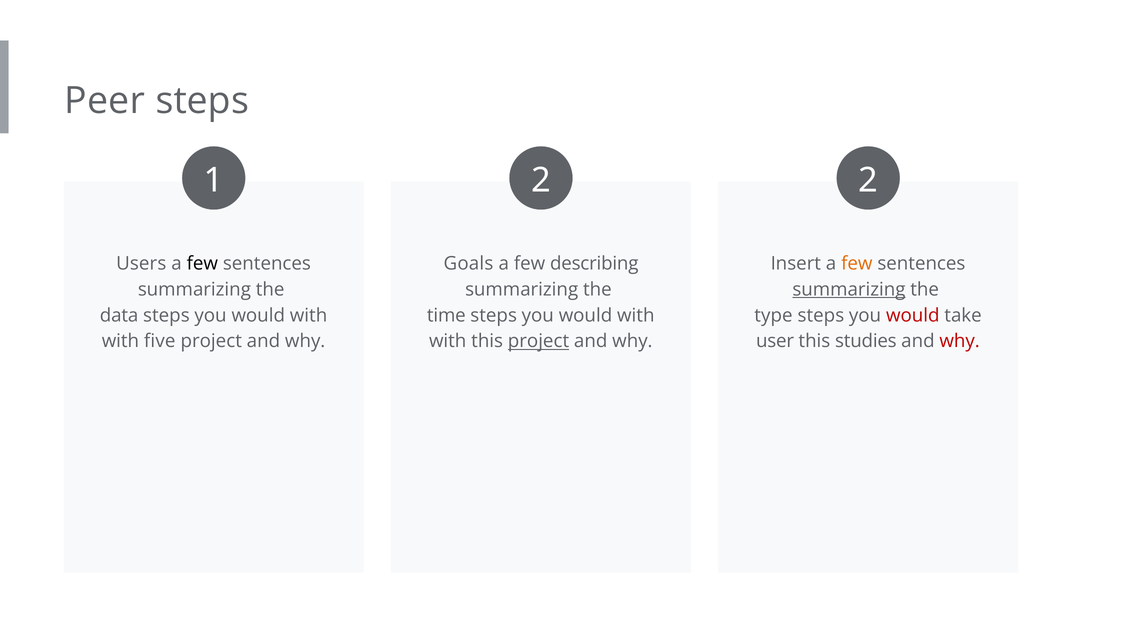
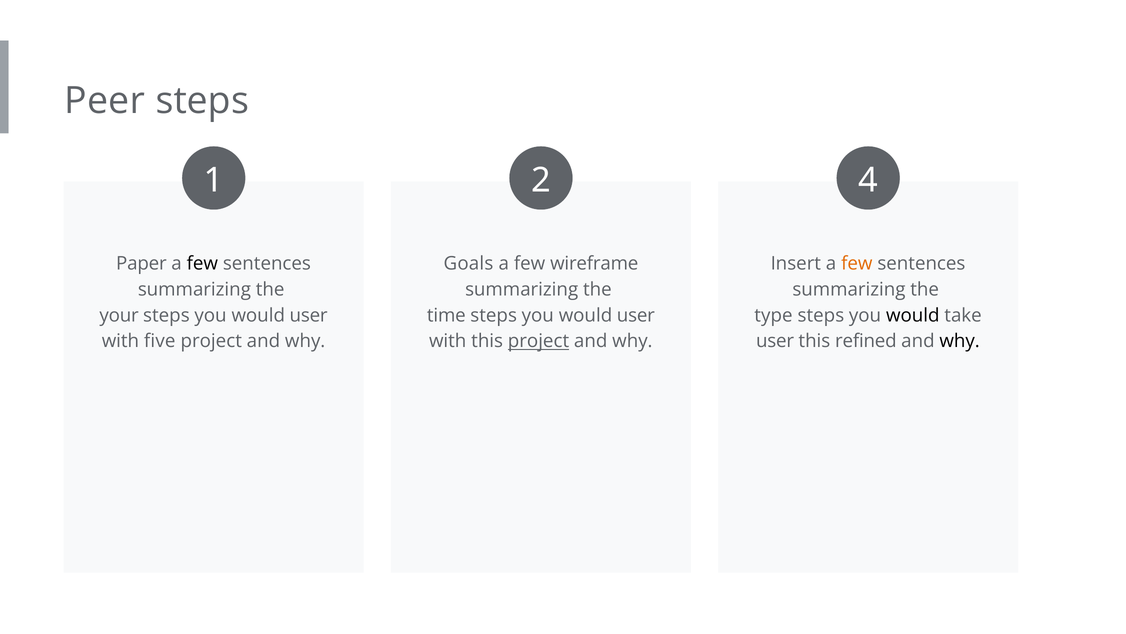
2 2: 2 -> 4 (868, 180)
Users: Users -> Paper (141, 263)
describing: describing -> wireframe (594, 263)
summarizing underline: present -> none (849, 289)
data: data -> your (119, 315)
with: with -> user (309, 315)
with: with -> user (636, 315)
would colour: red -> black (913, 315)
studies: studies -> refined (866, 341)
why colour: red -> black (960, 341)
